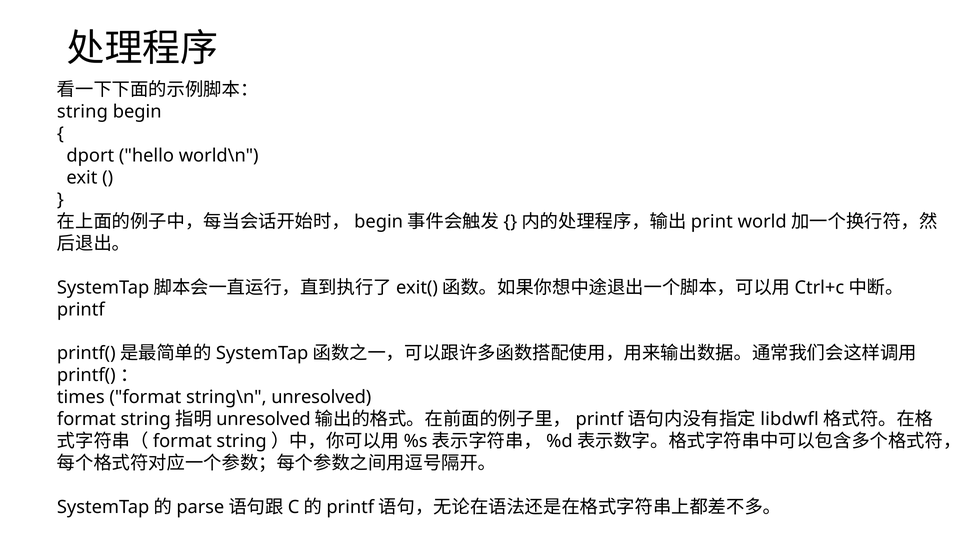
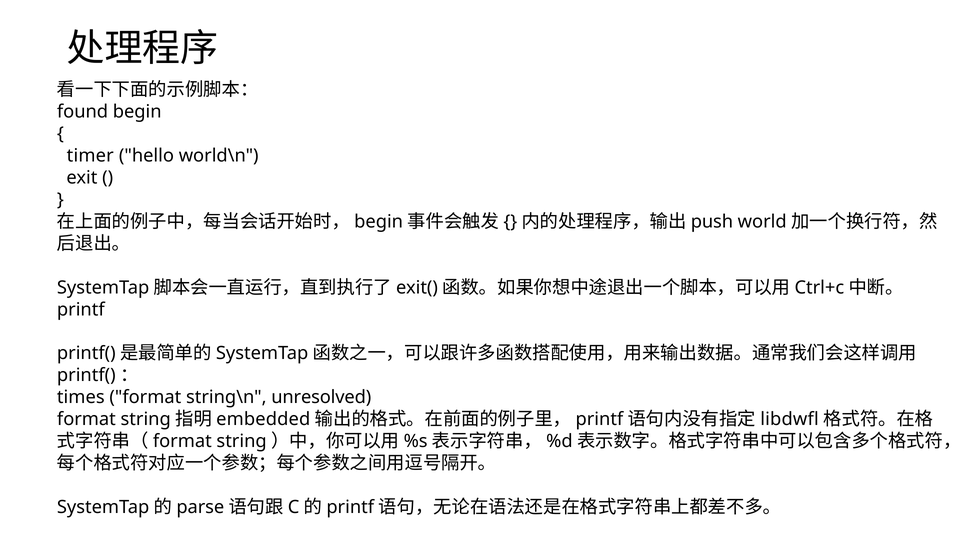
string: string -> found (83, 112)
dport: dport -> timer (90, 156)
print: print -> push (712, 222)
unresolved: unresolved -> embedded (263, 419)
